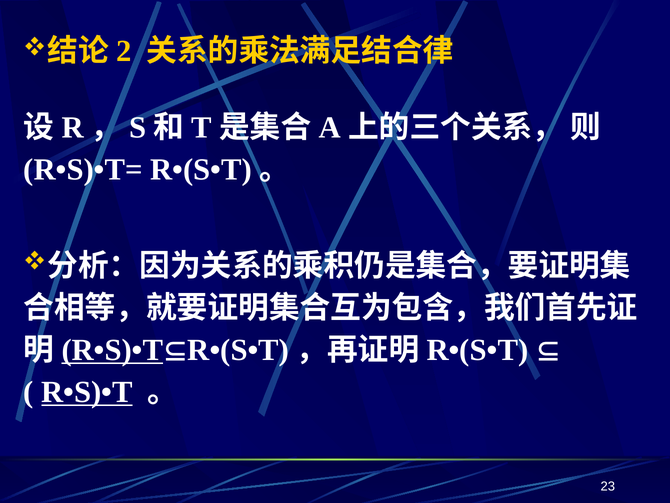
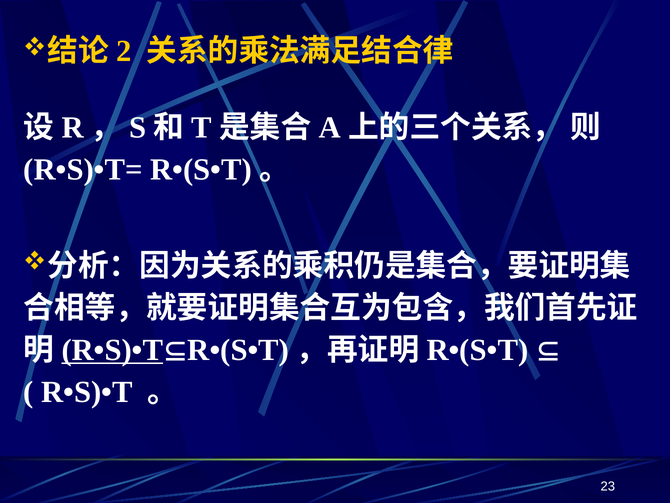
R•S)•T underline: present -> none (87, 392)
